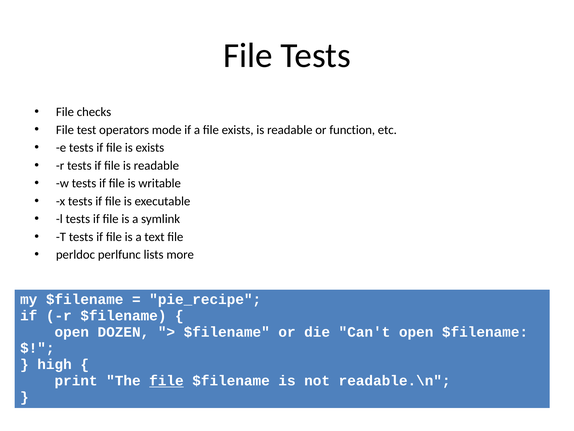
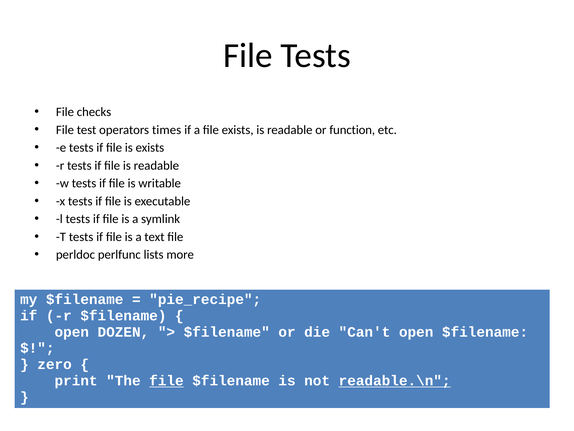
mode: mode -> times (167, 130)
high: high -> zero (55, 364)
readable.\n underline: none -> present (395, 380)
